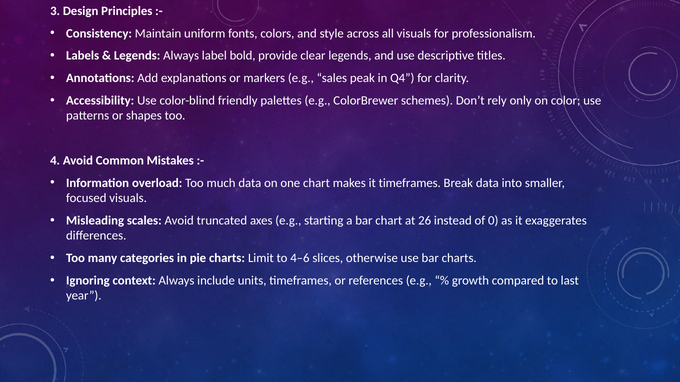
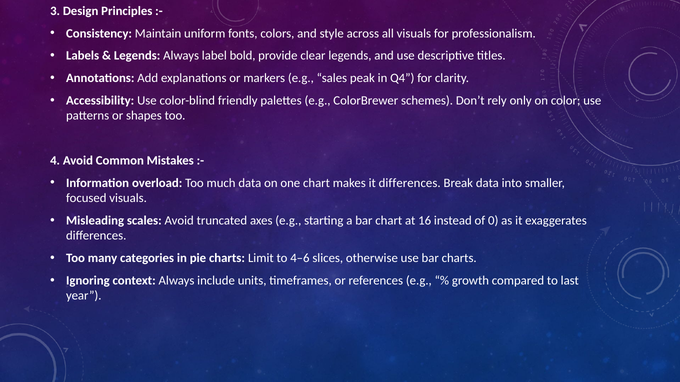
it timeframes: timeframes -> differences (410, 183)
26: 26 -> 16 (425, 221)
